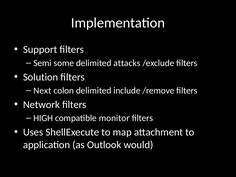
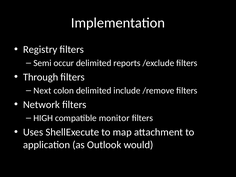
Support: Support -> Registry (40, 50)
some: some -> occur (64, 63)
attacks: attacks -> reports (127, 63)
Solution: Solution -> Through (41, 77)
